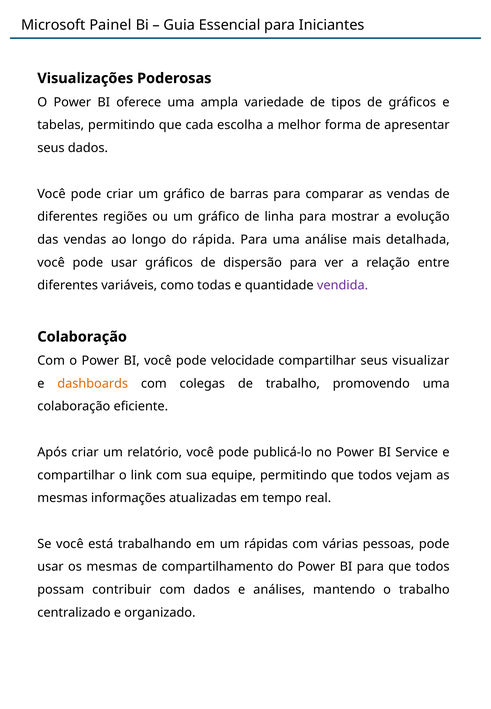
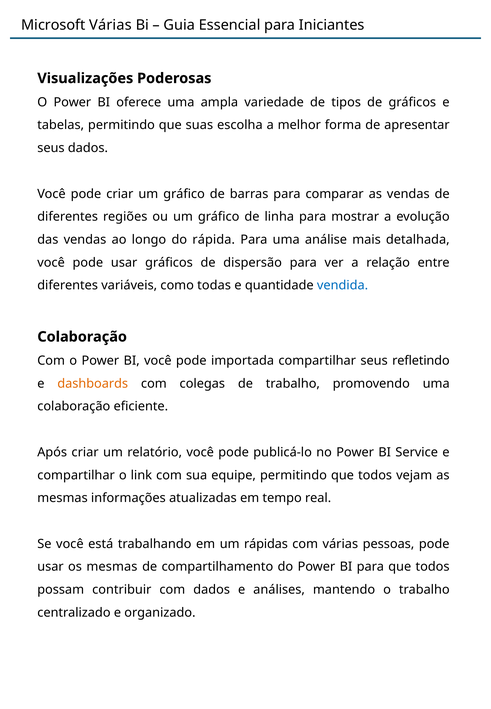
Microsoft Painel: Painel -> Várias (111, 25)
cada: cada -> suas (199, 125)
vendida colour: purple -> blue (343, 286)
velocidade: velocidade -> importada (243, 361)
visualizar: visualizar -> refletindo (421, 361)
